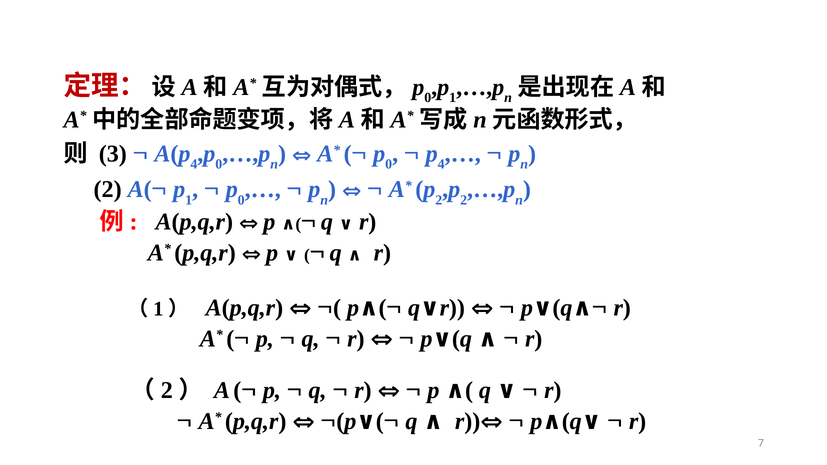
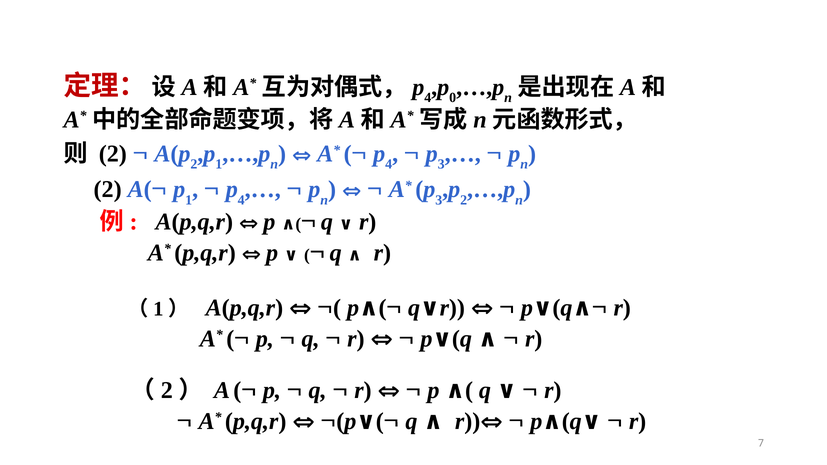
0: 0 -> 4 (428, 98)
1: 1 -> 0 (453, 98)
3: 3 -> 2 (113, 154)
4: 4 -> 2 (194, 164)
0: 0 -> 1 (219, 164)
0: 0 -> 4 (389, 164)
4: 4 -> 3 (441, 164)
0: 0 -> 4 (241, 200)
2: 2 -> 3 (439, 200)
